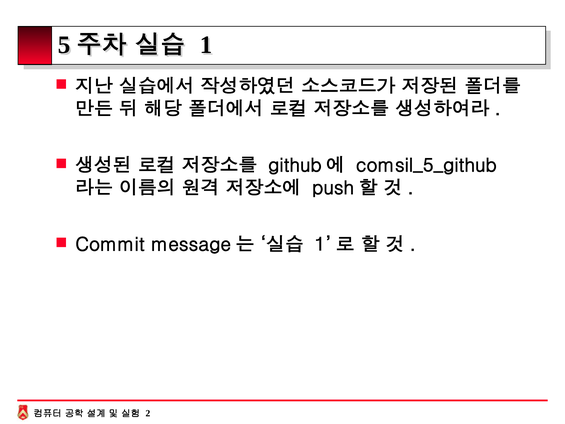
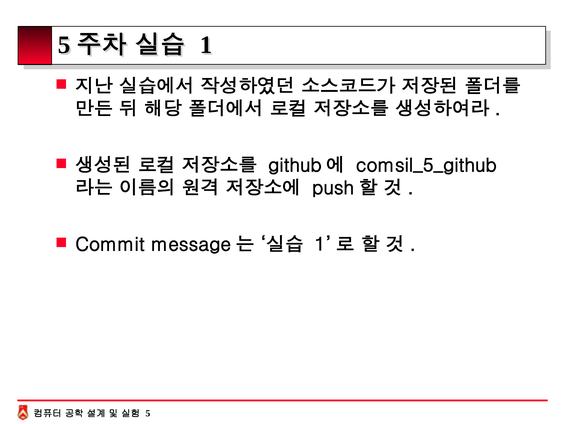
2: 2 -> 5 (148, 413)
